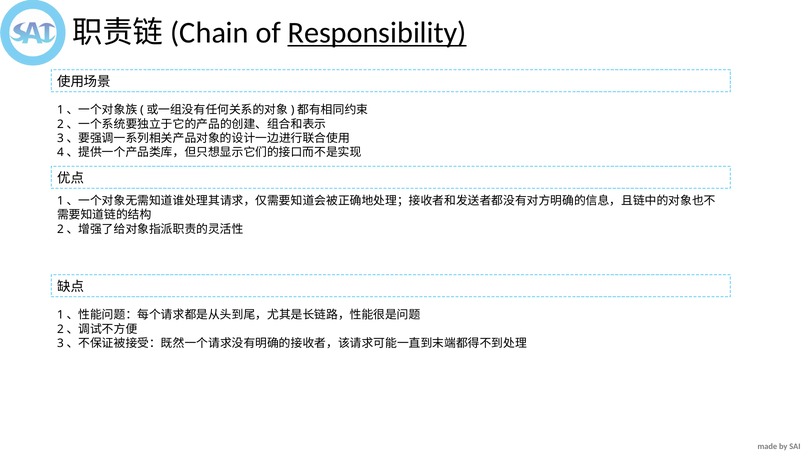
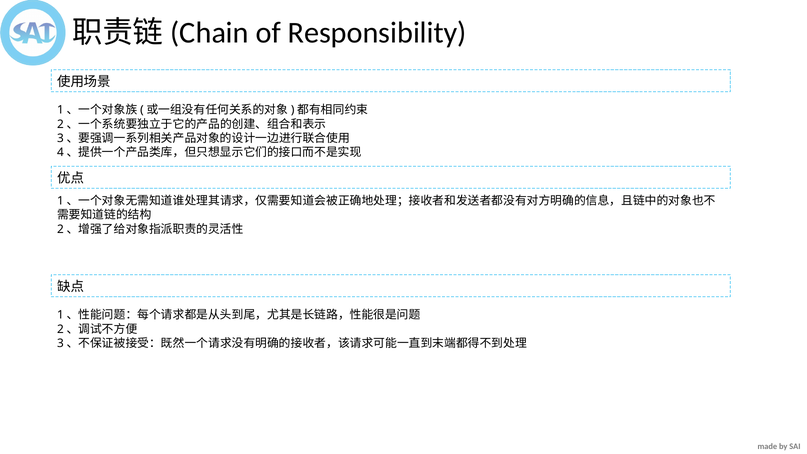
Responsibility underline: present -> none (377, 33)
